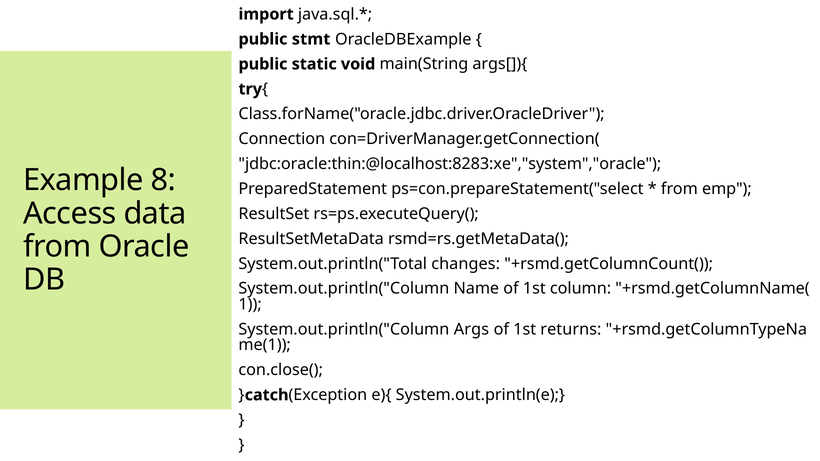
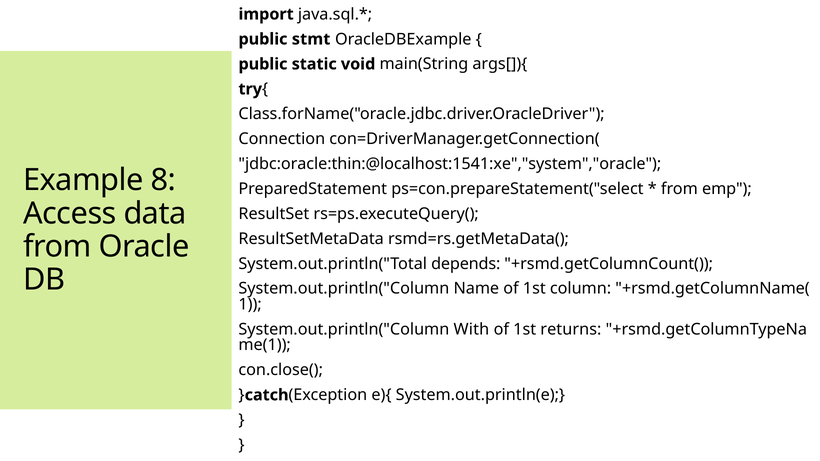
jdbc:oracle:thin:@localhost:8283:xe","system","oracle: jdbc:oracle:thin:@localhost:8283:xe","system","oracle -> jdbc:oracle:thin:@localhost:1541:xe","system","oracle (450, 164)
changes: changes -> depends (466, 264)
Args: Args -> With (471, 330)
